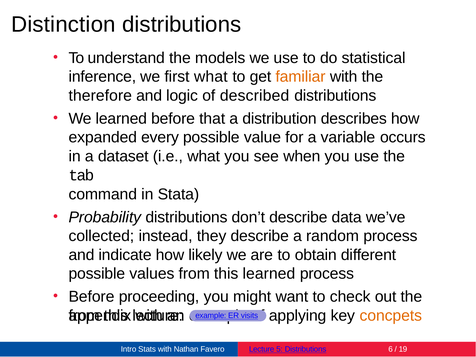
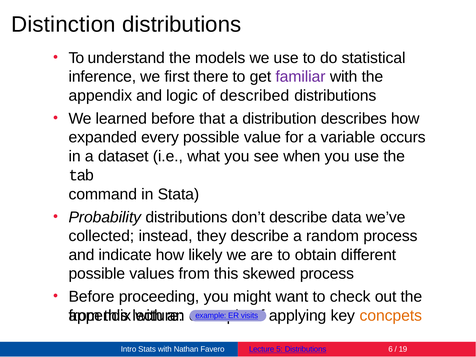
first what: what -> there (211, 77)
familiar colour: orange -> purple (300, 77)
therefore: therefore -> appendix (100, 96)
this learned: learned -> skewed (269, 274)
